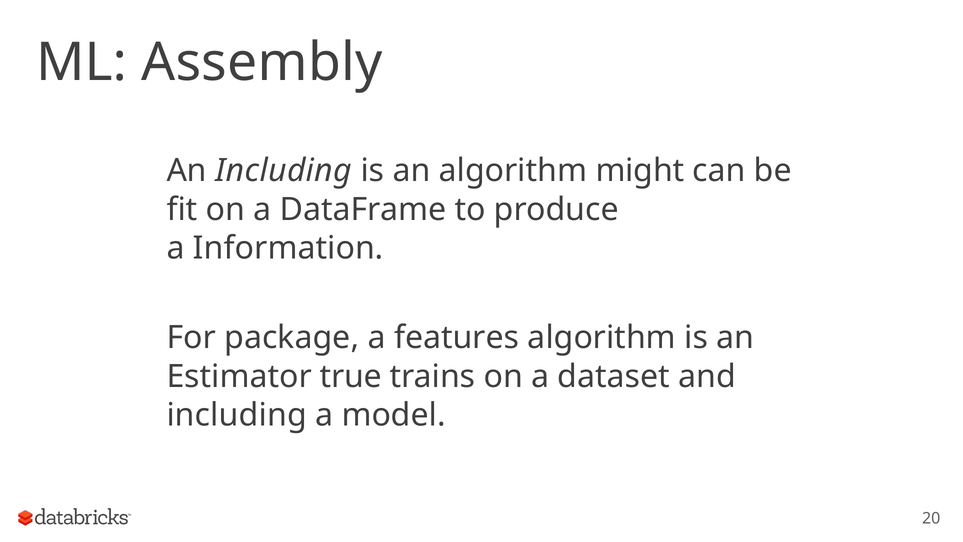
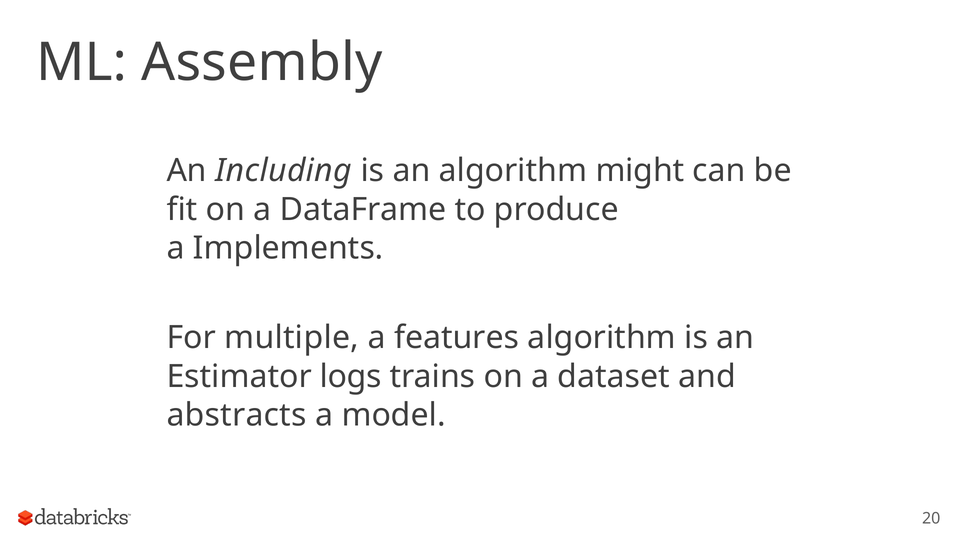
Information: Information -> Implements (288, 248)
package: package -> multiple (292, 338)
true: true -> logs (351, 376)
including: including -> abstracts (237, 415)
